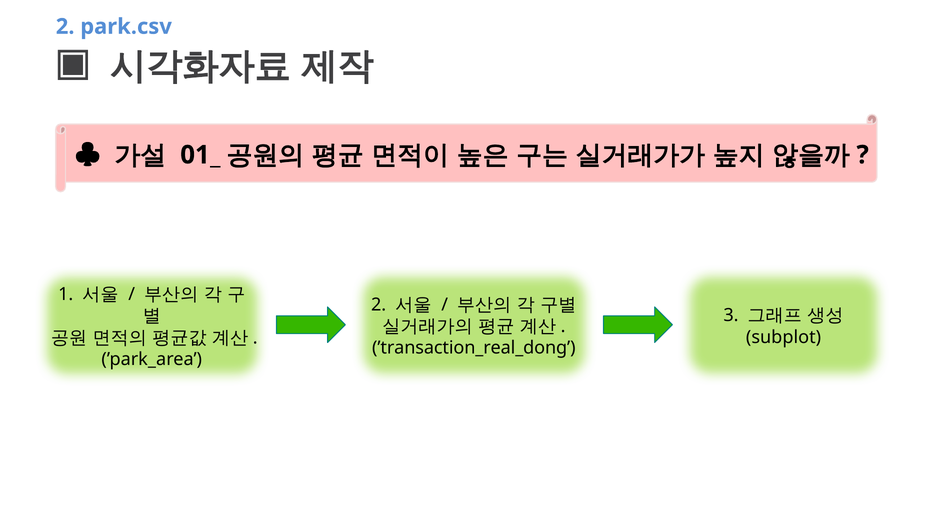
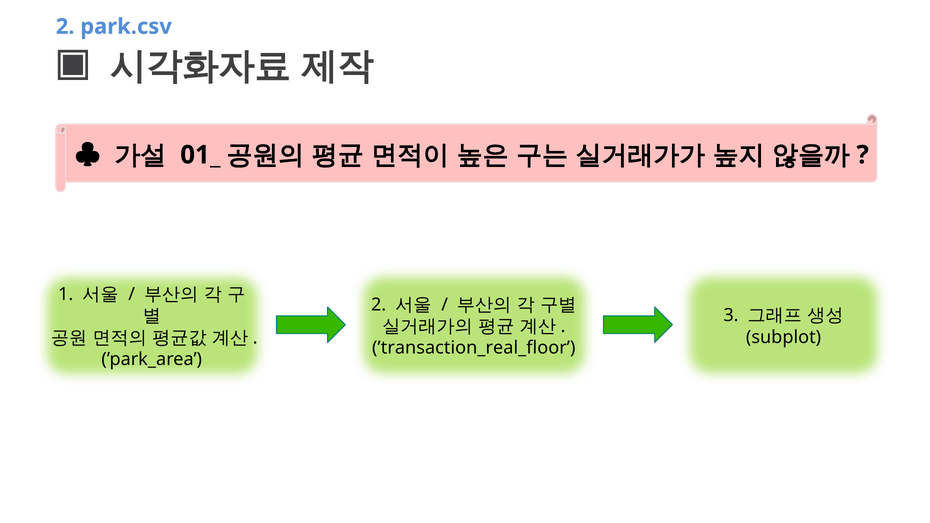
’transaction_real_dong: ’transaction_real_dong -> ’transaction_real_floor (474, 348)
